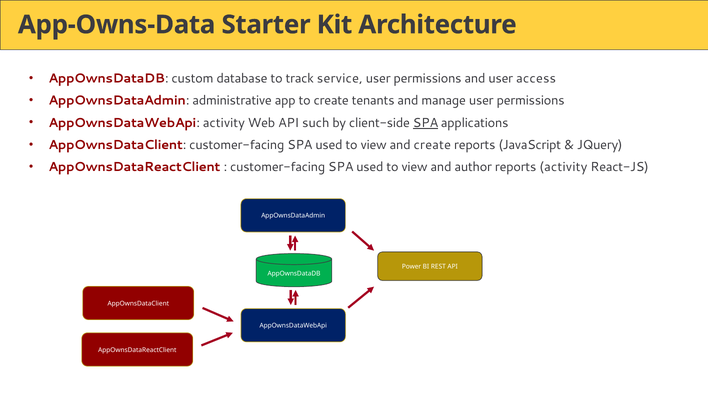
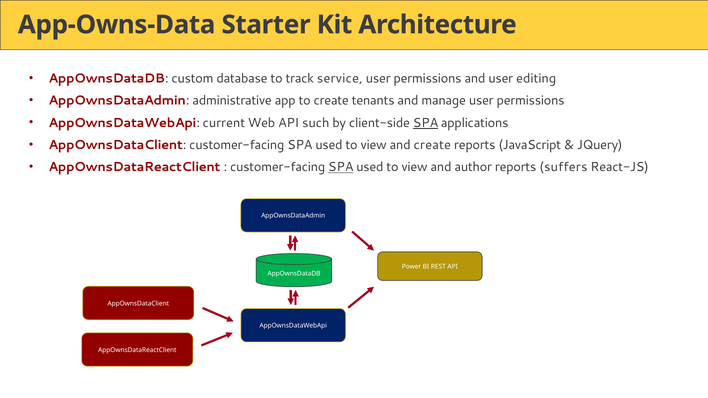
access: access -> editing (536, 79)
AppOwnsDataWebApi activity: activity -> current (224, 123)
SPA underline: none -> present (341, 167)
reports activity: activity -> suffers (563, 167)
